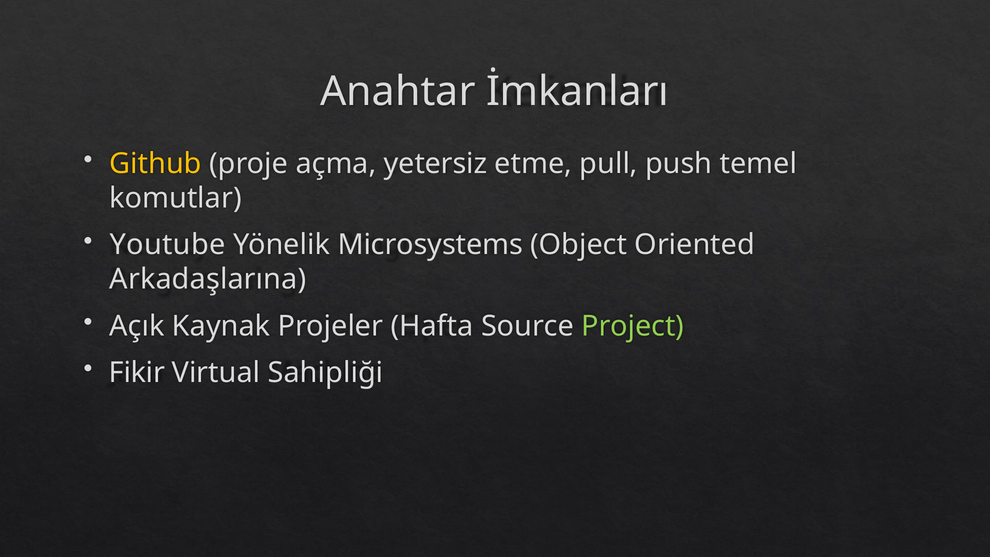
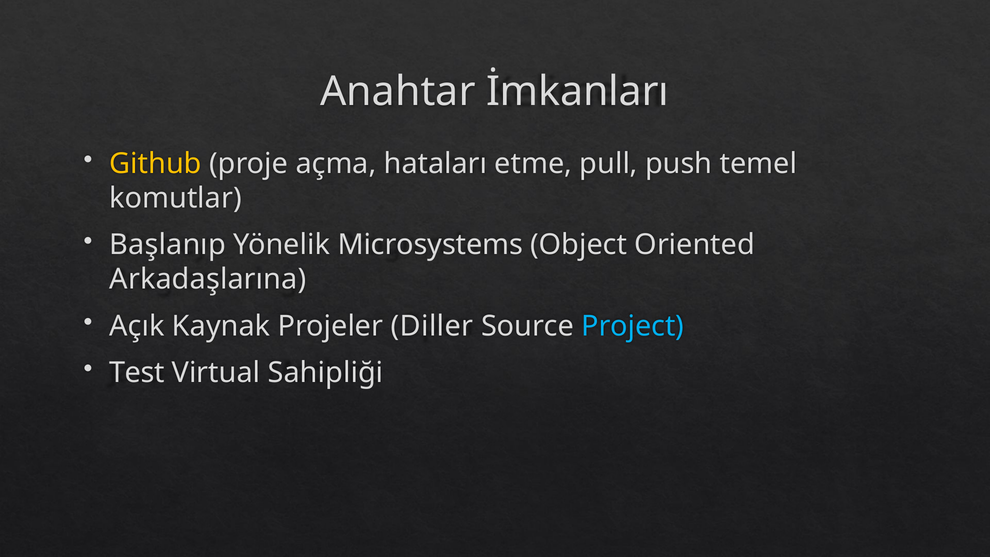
yetersiz: yetersiz -> hataları (435, 164)
Youtube: Youtube -> Başlanıp (168, 245)
Hafta: Hafta -> Diller (432, 326)
Project colour: light green -> light blue (633, 326)
Fikir: Fikir -> Test (137, 373)
